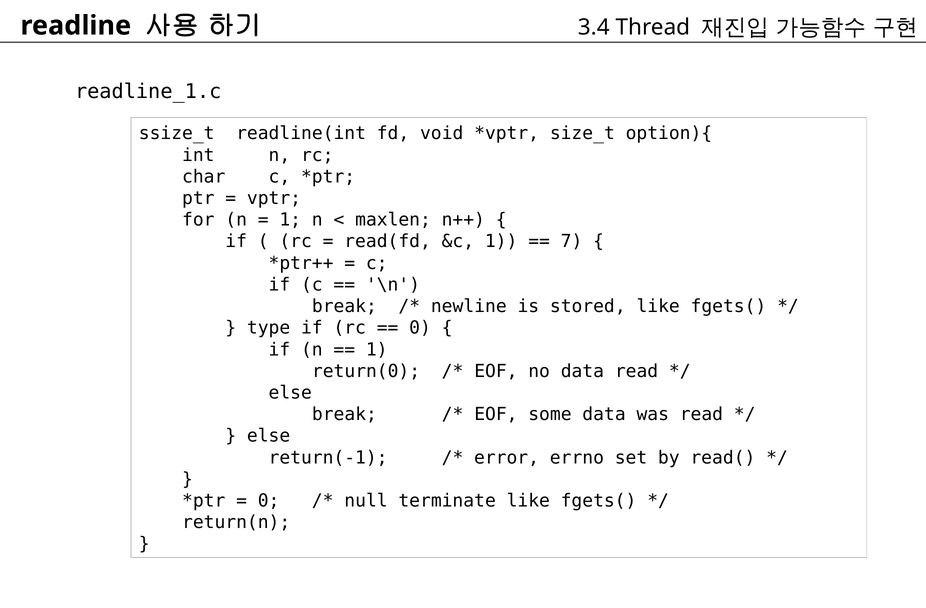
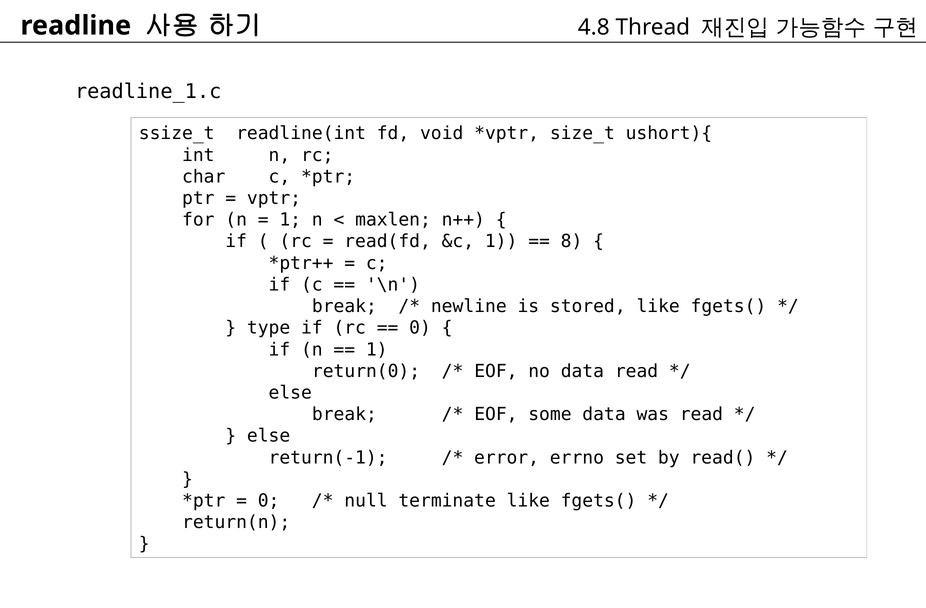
3.4: 3.4 -> 4.8 (594, 27)
option){: option){ -> ushort){ (669, 134)
7: 7 -> 8 (572, 242)
